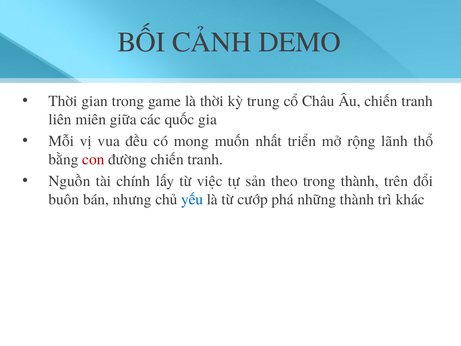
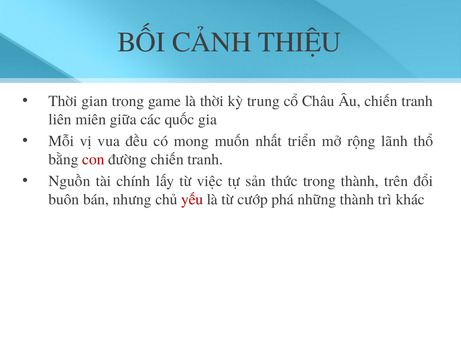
DEMO: DEMO -> THIỆU (300, 42)
theo: theo -> thức (285, 181)
yếu colour: blue -> red (192, 199)
